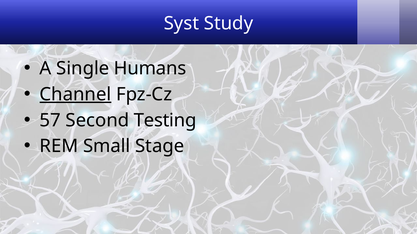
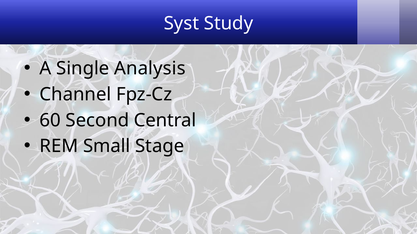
Humans: Humans -> Analysis (150, 69)
Channel underline: present -> none (75, 95)
57: 57 -> 60 (50, 121)
Testing: Testing -> Central (165, 121)
